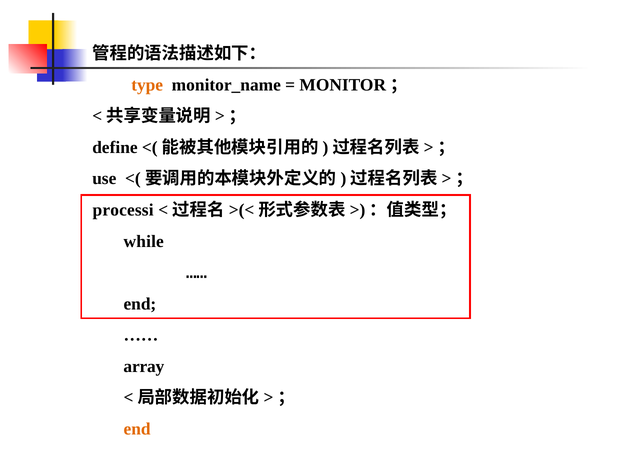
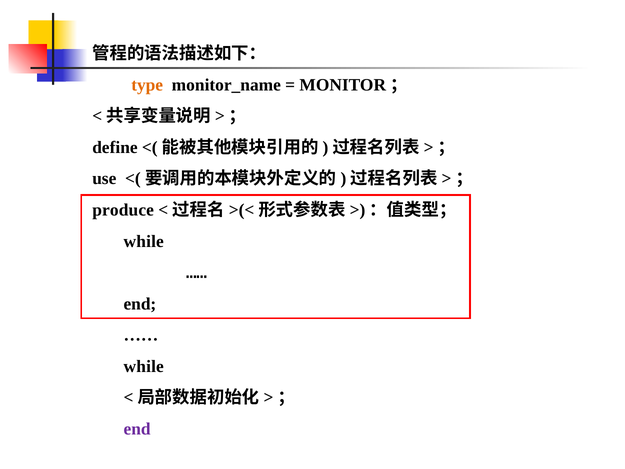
processi: processi -> produce (123, 210)
array: array -> while (144, 366)
end colour: orange -> purple (137, 429)
